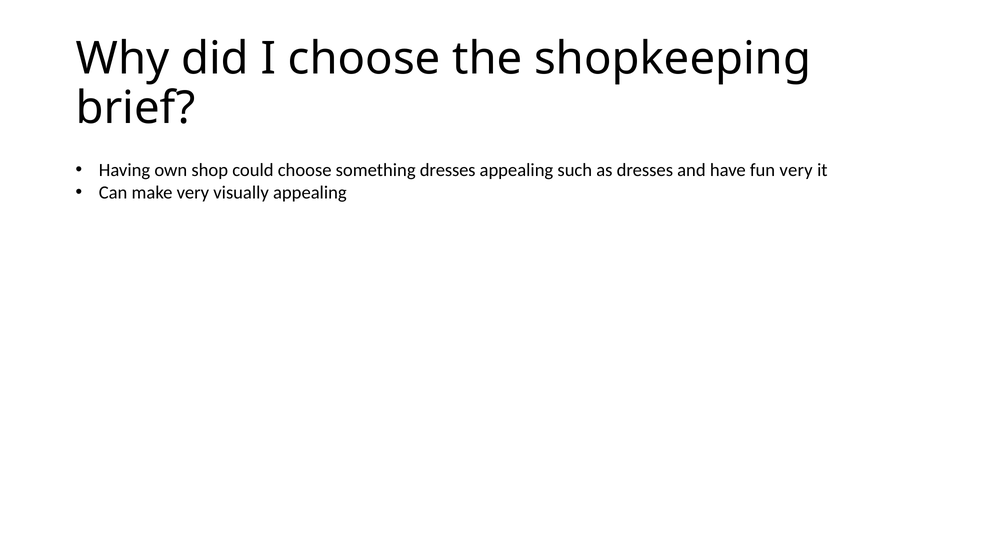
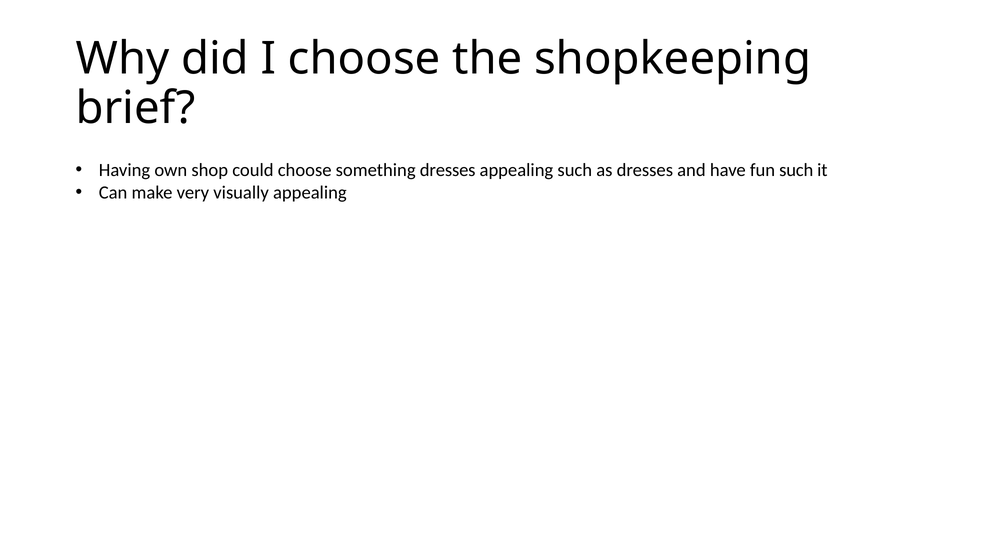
fun very: very -> such (796, 170)
